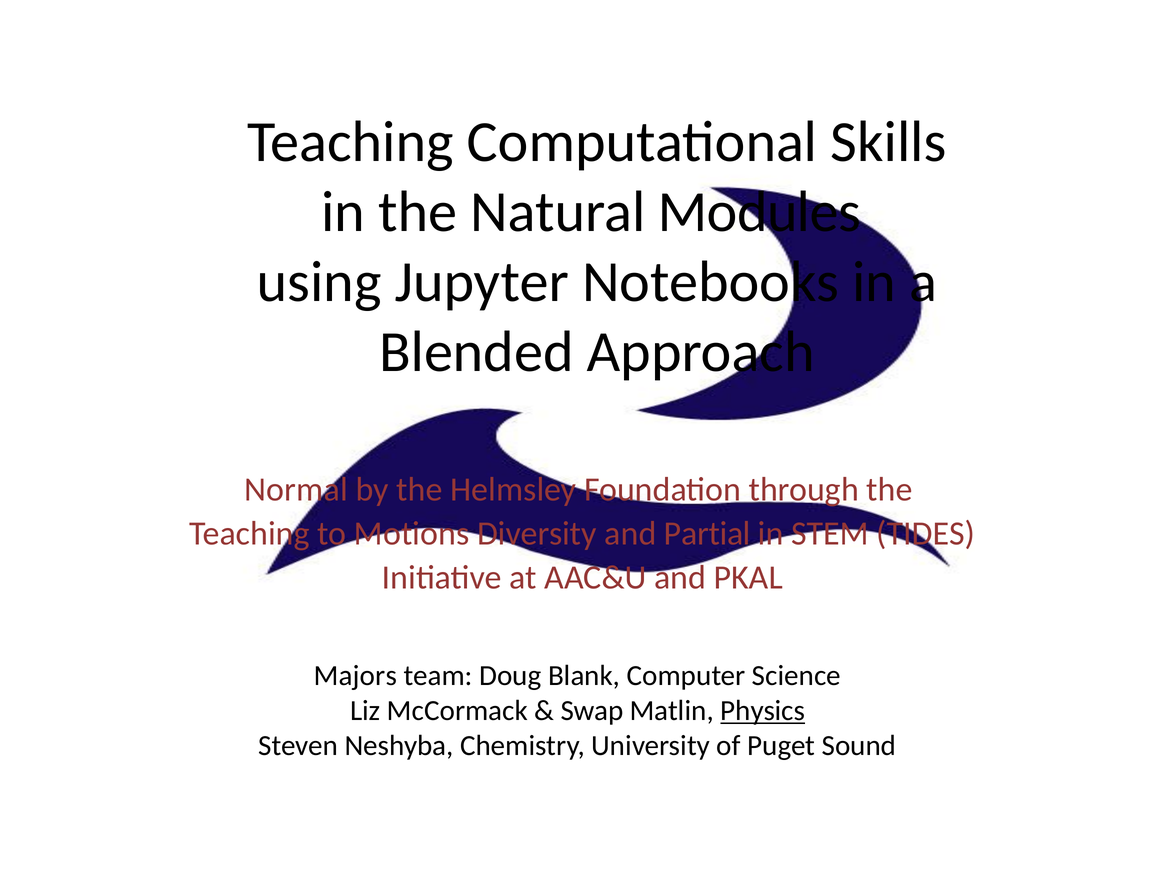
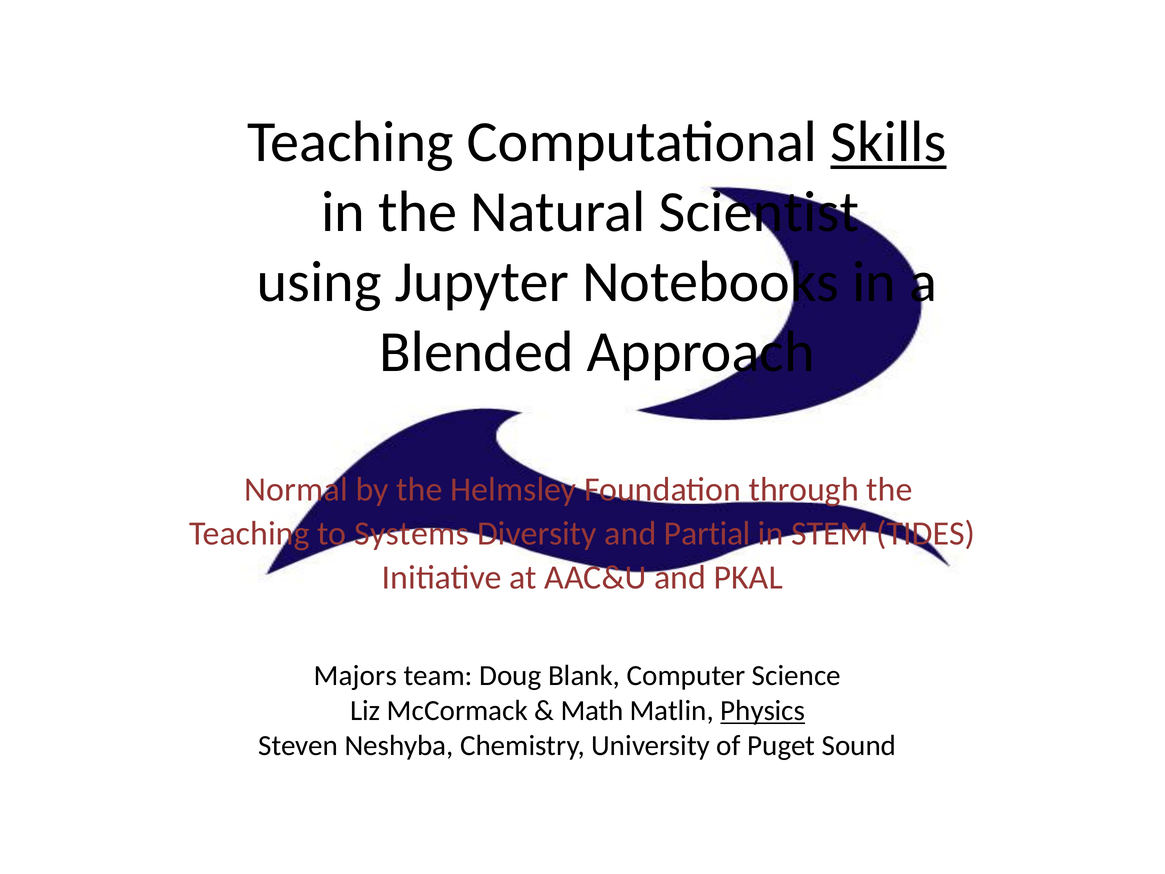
Skills underline: none -> present (889, 142)
Modules: Modules -> Scientist (759, 212)
Motions: Motions -> Systems (412, 533)
Swap: Swap -> Math (592, 711)
